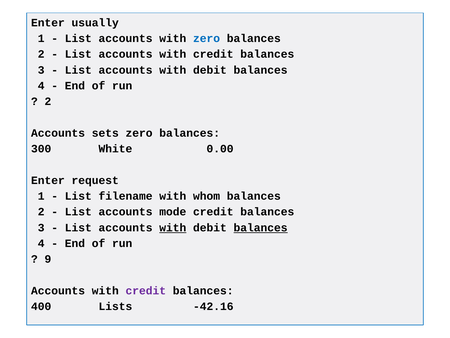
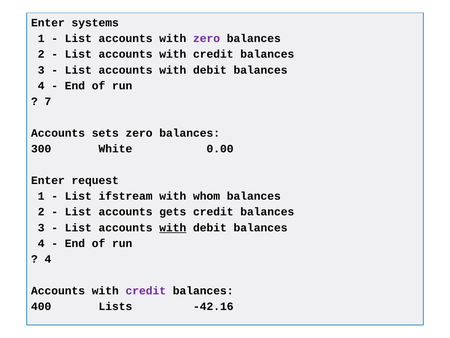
usually: usually -> systems (95, 23)
zero colour: blue -> purple (207, 38)
2: 2 -> 7 (48, 101)
filename: filename -> ifstream (126, 196)
mode: mode -> gets (173, 212)
balances underline: present -> none (261, 227)
9: 9 -> 4 (48, 259)
